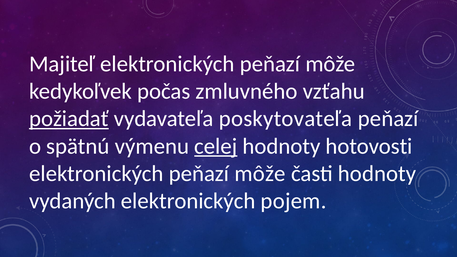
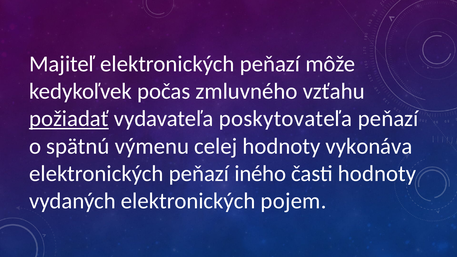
celej underline: present -> none (216, 146)
hotovosti: hotovosti -> vykonáva (369, 146)
môže: môže -> iného (260, 174)
